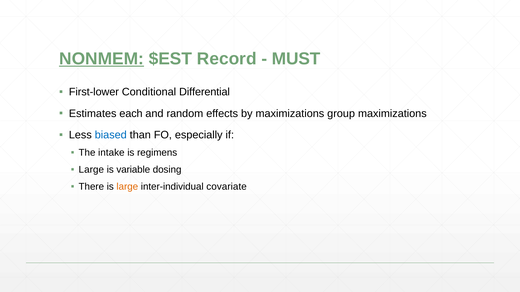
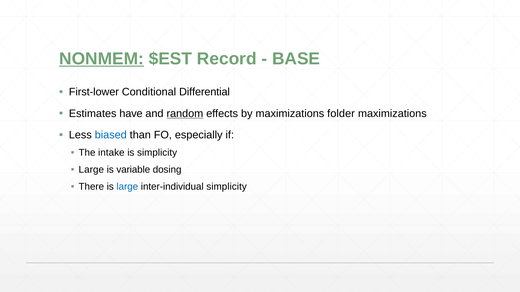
MUST: MUST -> BASE (296, 59)
each: each -> have (131, 114)
random underline: none -> present (185, 114)
group: group -> folder (341, 114)
is regimens: regimens -> simplicity (157, 153)
large colour: orange -> blue (127, 187)
inter-individual covariate: covariate -> simplicity (227, 187)
